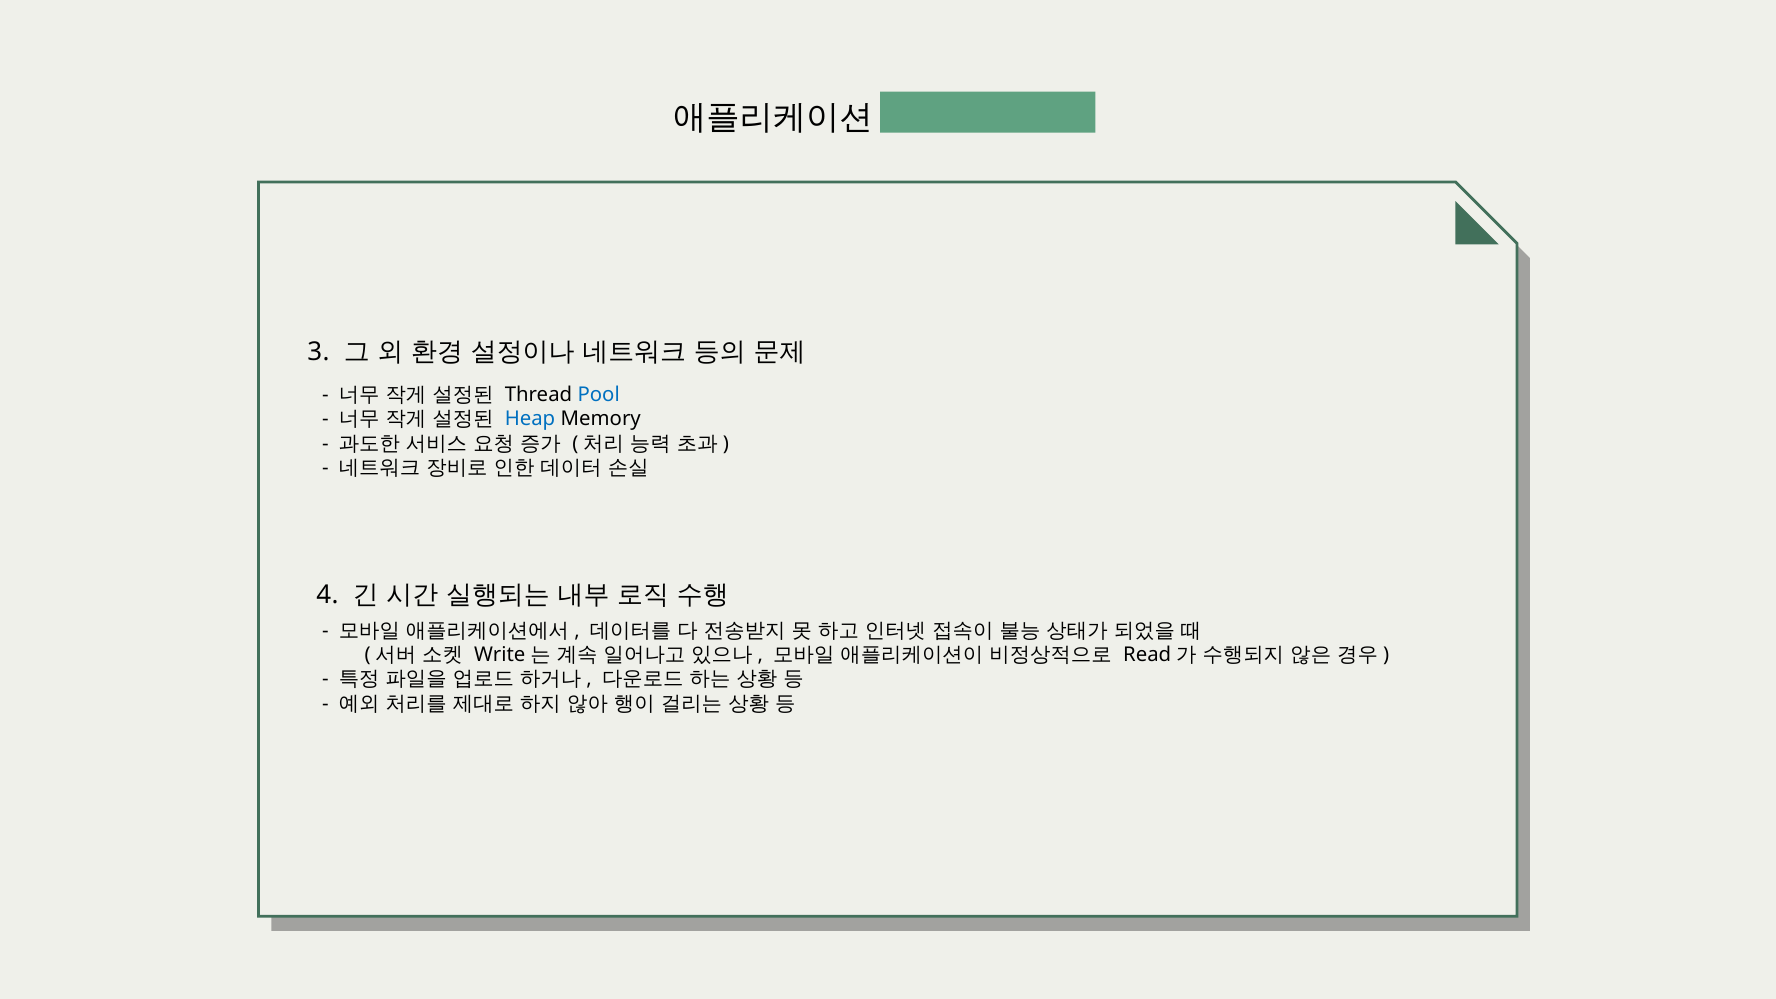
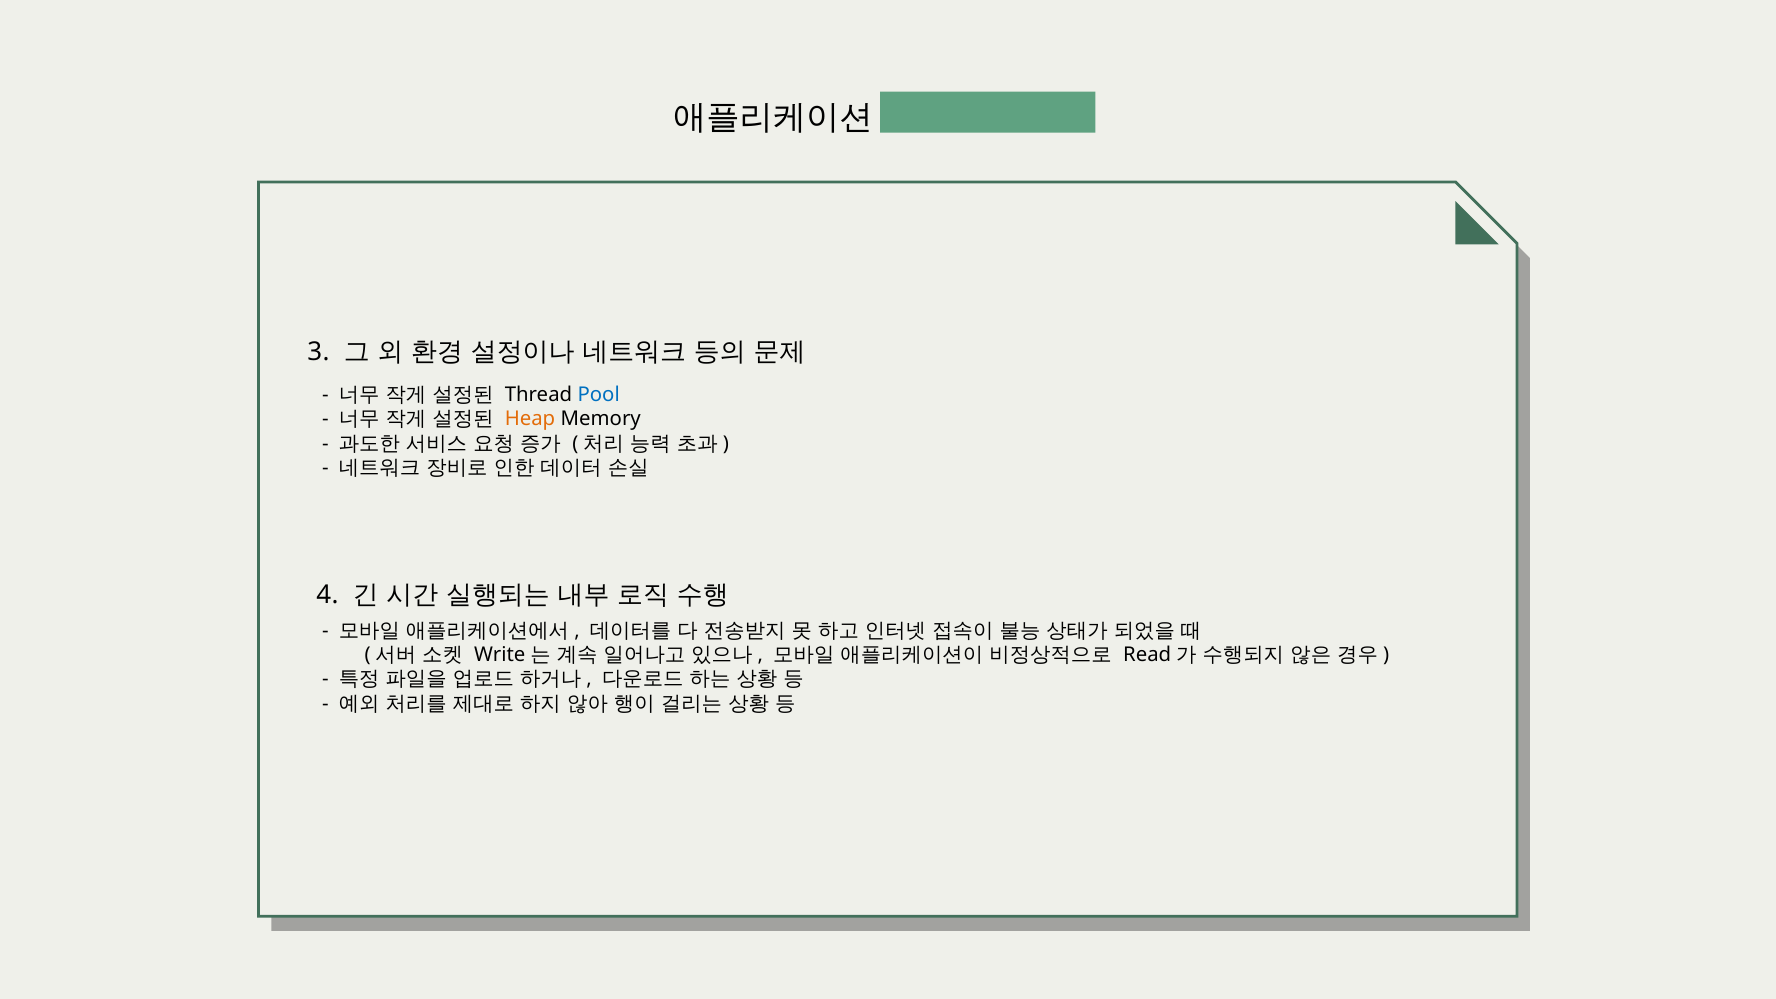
Heap colour: blue -> orange (530, 419)
